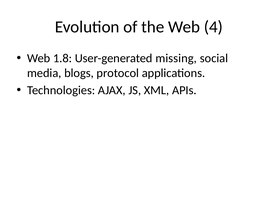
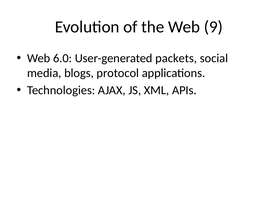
4: 4 -> 9 (213, 27)
1.8: 1.8 -> 6.0 (63, 58)
missing: missing -> packets (176, 58)
